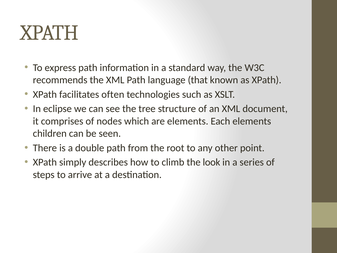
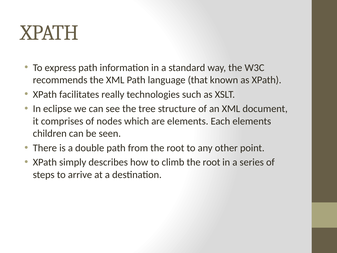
often: often -> really (113, 94)
climb the look: look -> root (212, 162)
